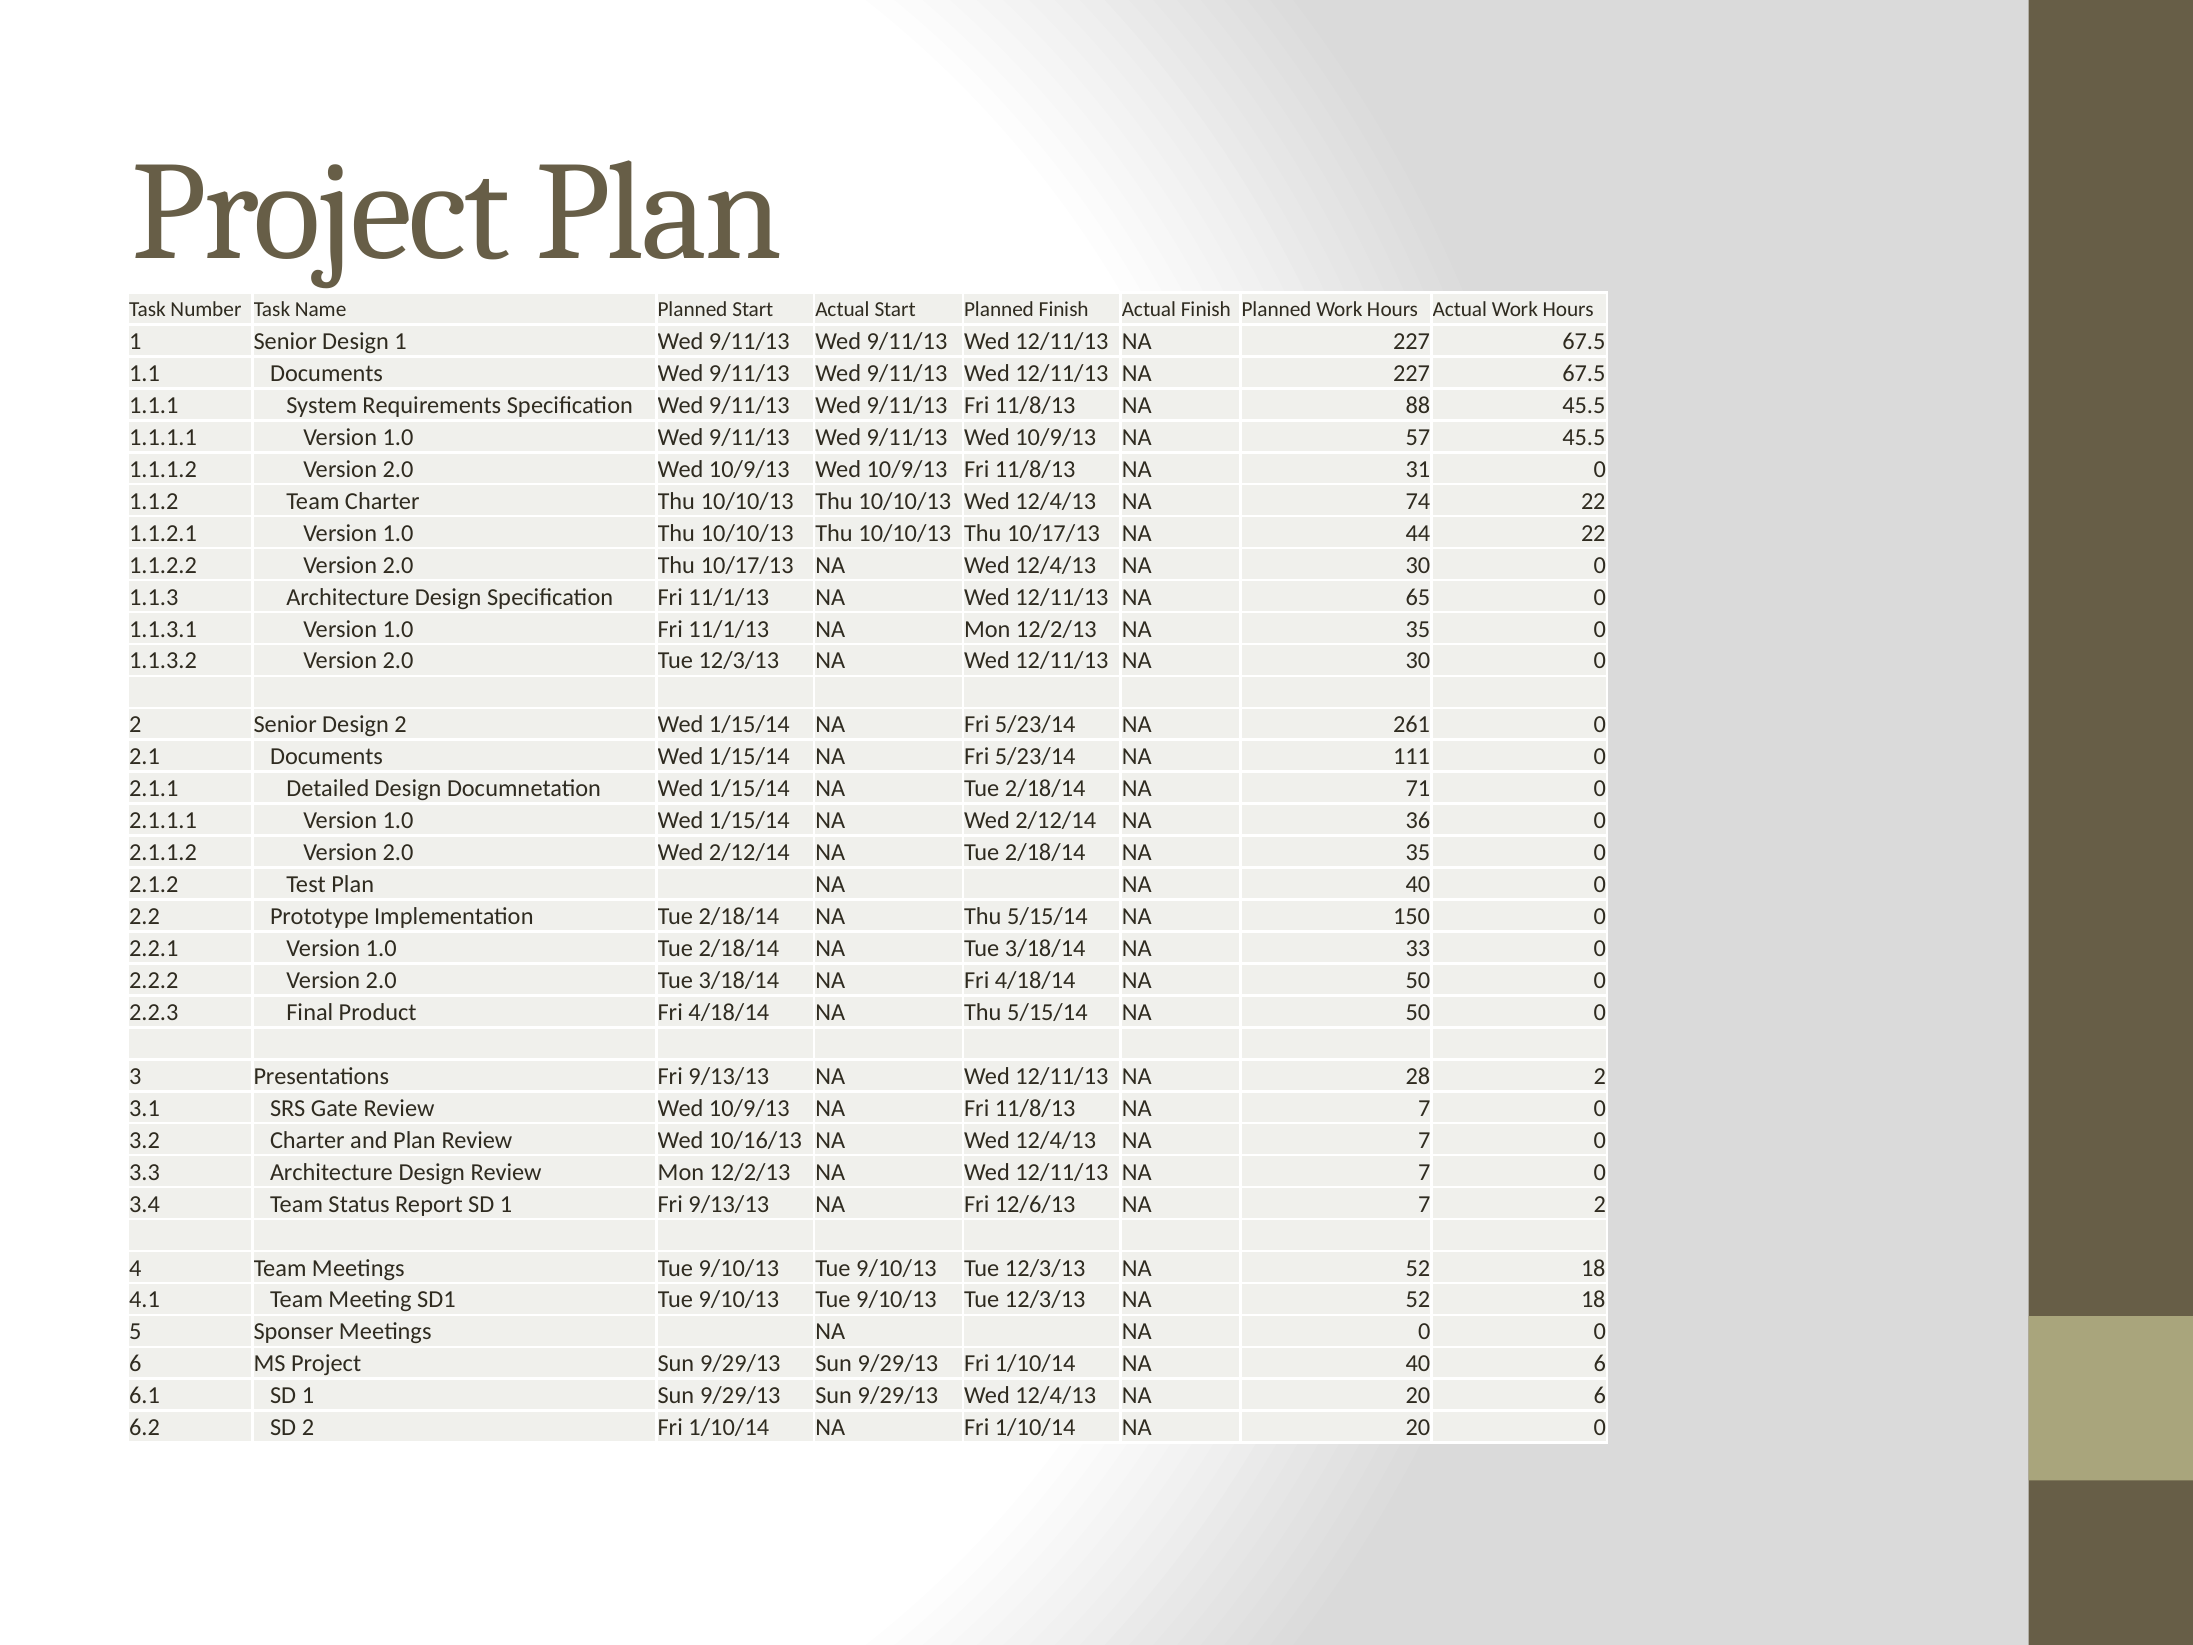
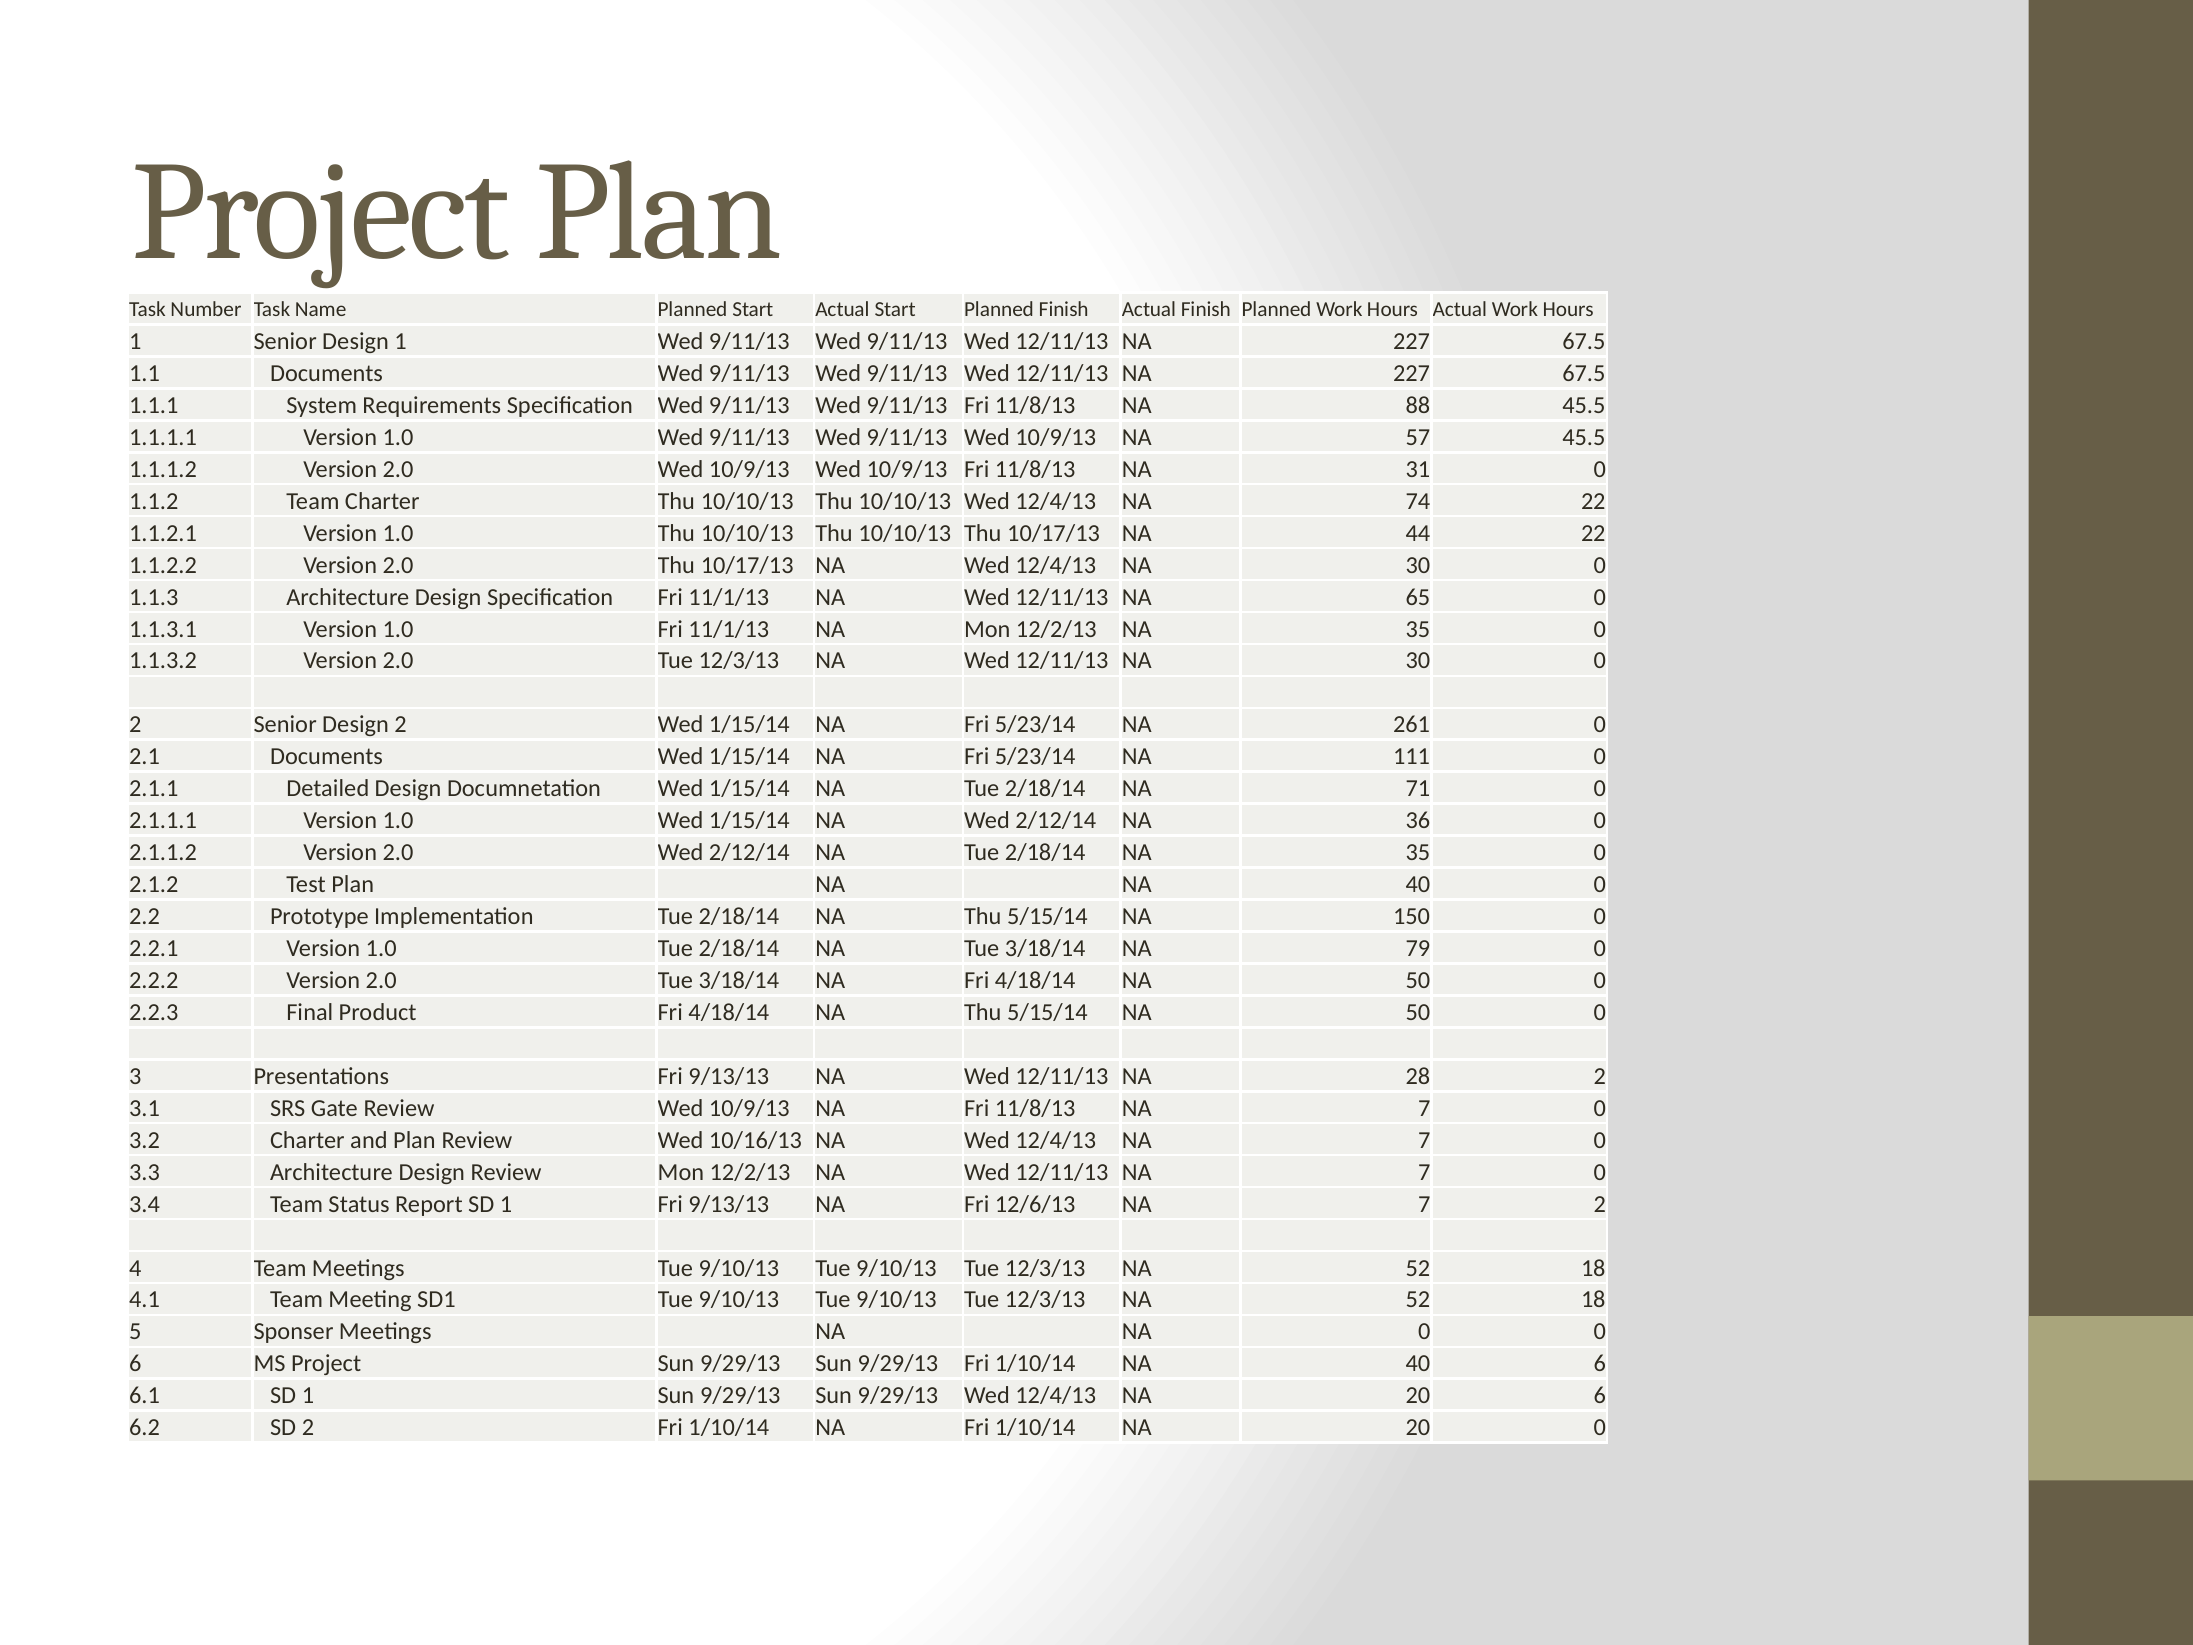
33: 33 -> 79 (1418, 948)
